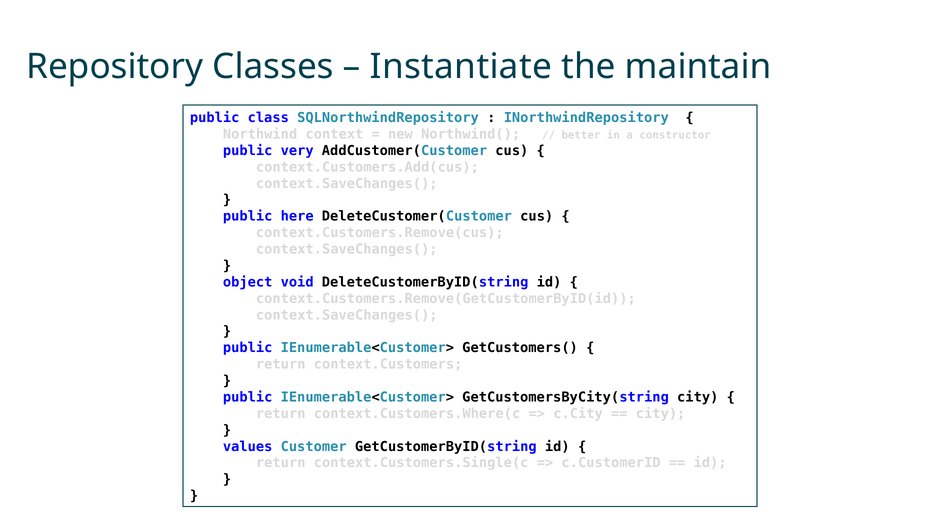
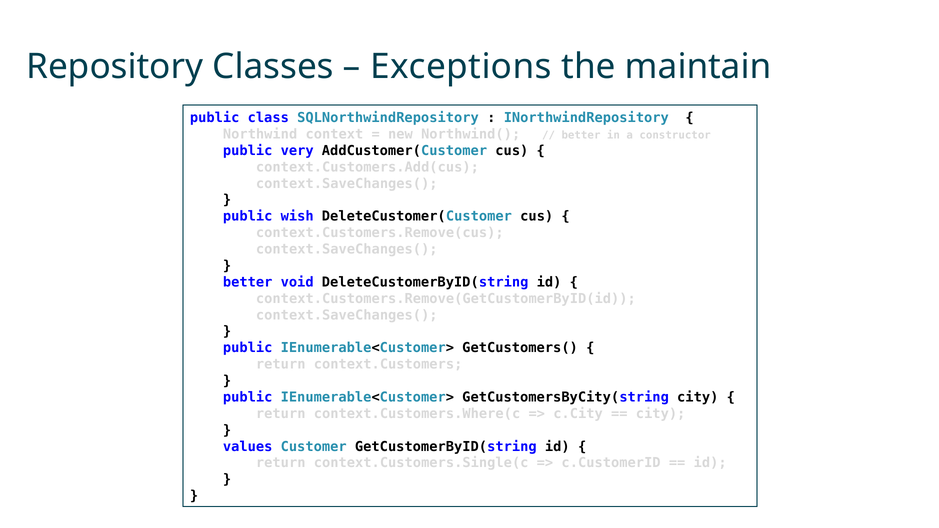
Instantiate: Instantiate -> Exceptions (461, 67)
here: here -> wish (297, 216)
object: object -> better (248, 282)
